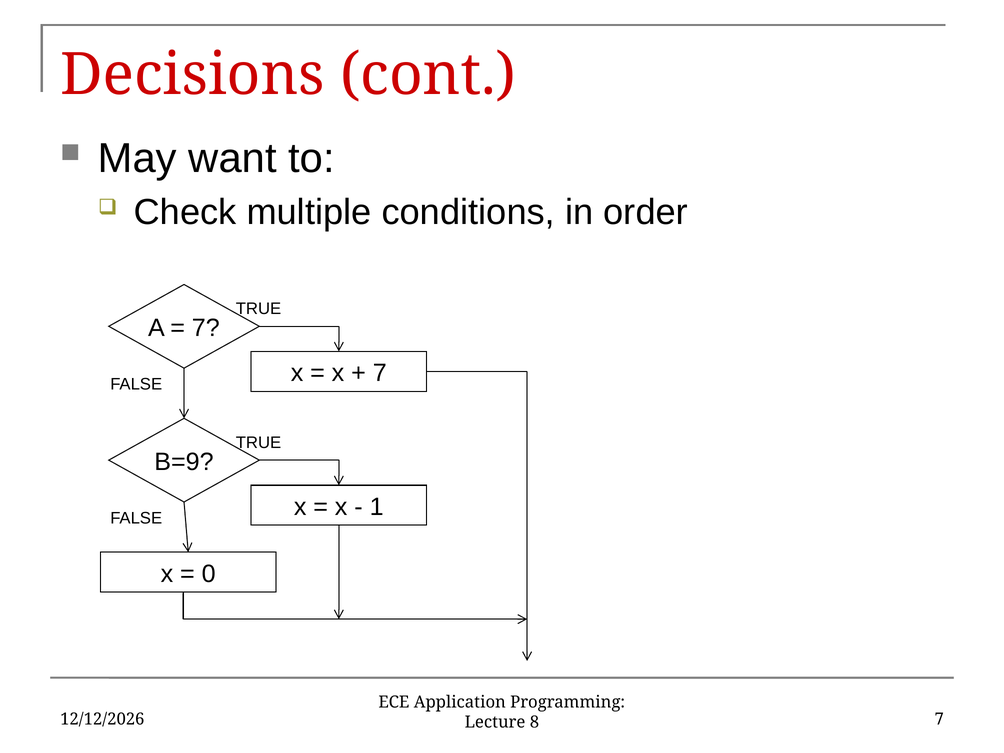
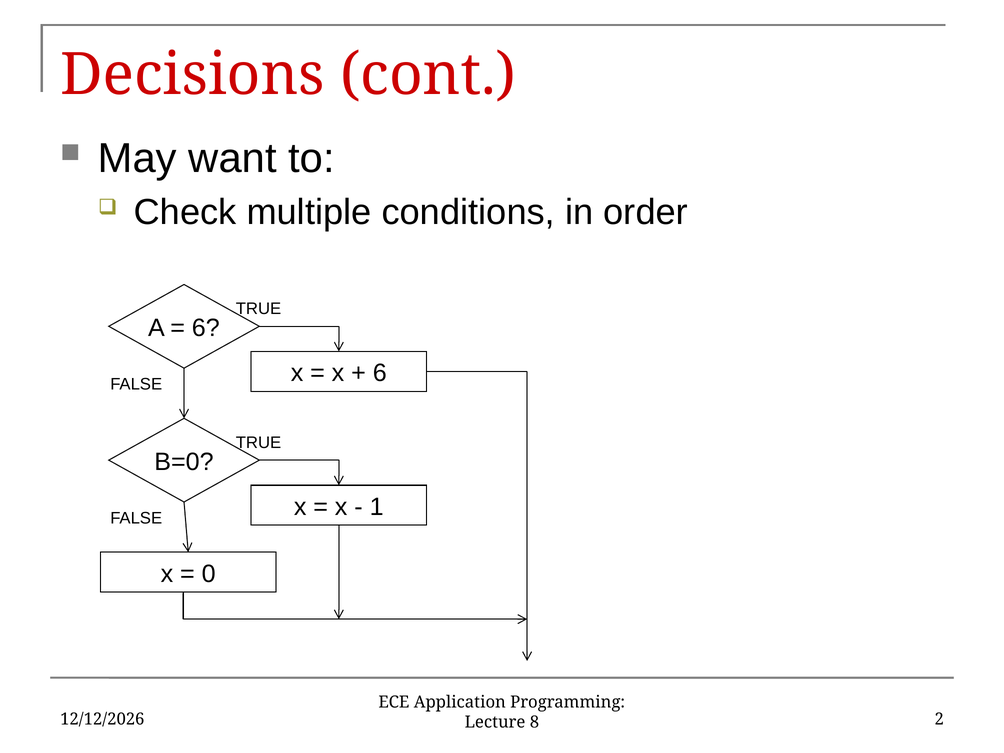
7: 7 -> 6 (206, 328)
7: 7 -> 6 (380, 373)
B=9: B=9 -> B=0 (184, 462)
8 7: 7 -> 2 (939, 719)
